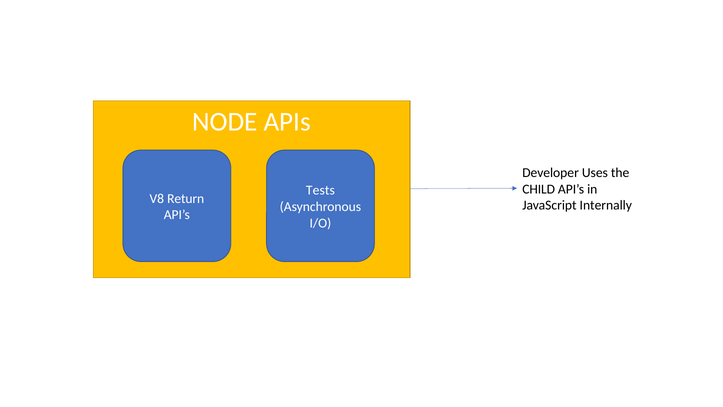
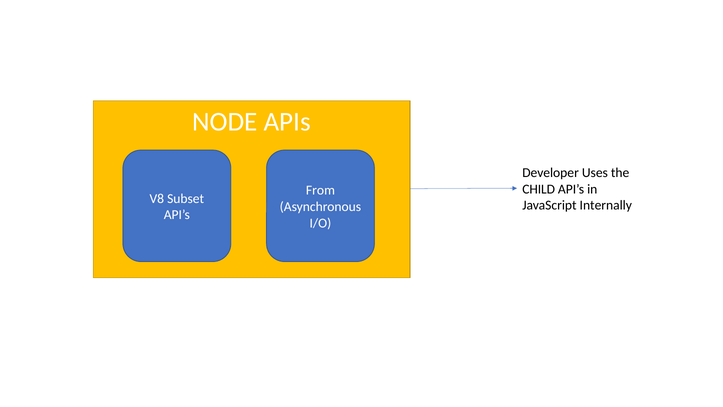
Tests: Tests -> From (320, 190)
Return: Return -> Subset (186, 198)
